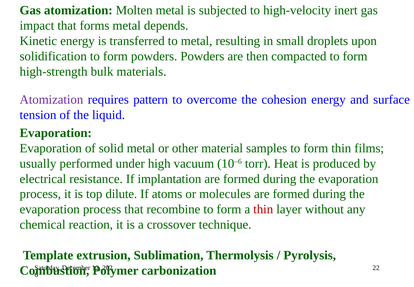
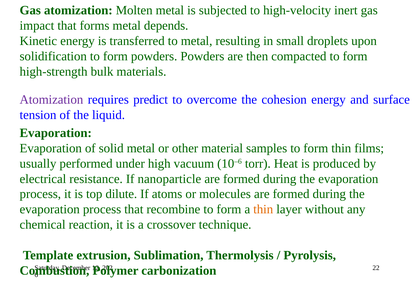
pattern: pattern -> predict (151, 100)
implantation: implantation -> nanoparticle (169, 179)
thin colour: red -> orange (263, 209)
